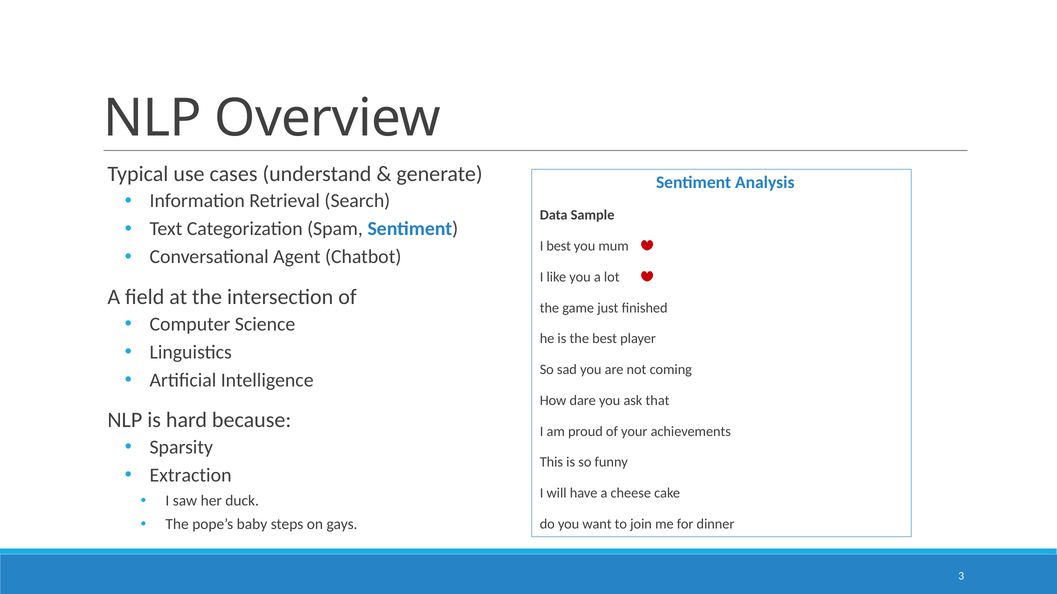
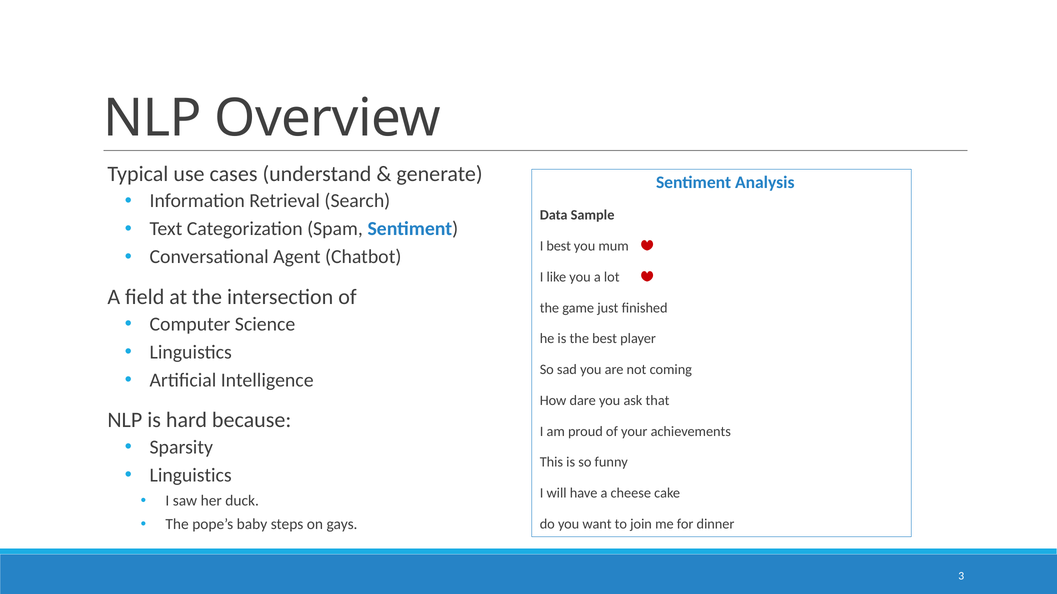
Extraction: Extraction -> Linguistics (191, 476)
